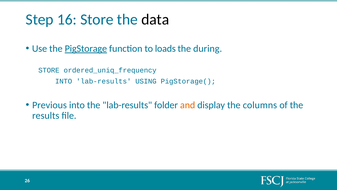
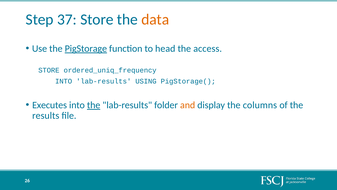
16: 16 -> 37 (67, 19)
data colour: black -> orange (155, 19)
loads: loads -> head (165, 49)
during: during -> access (208, 49)
Previous: Previous -> Executes (50, 105)
the underline: none -> present (94, 105)
